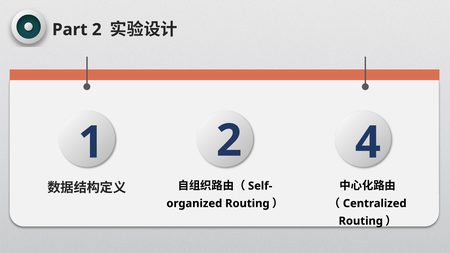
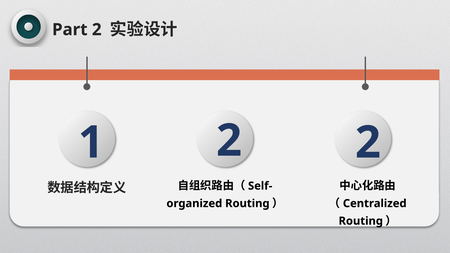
1 4: 4 -> 2 (368, 143)
